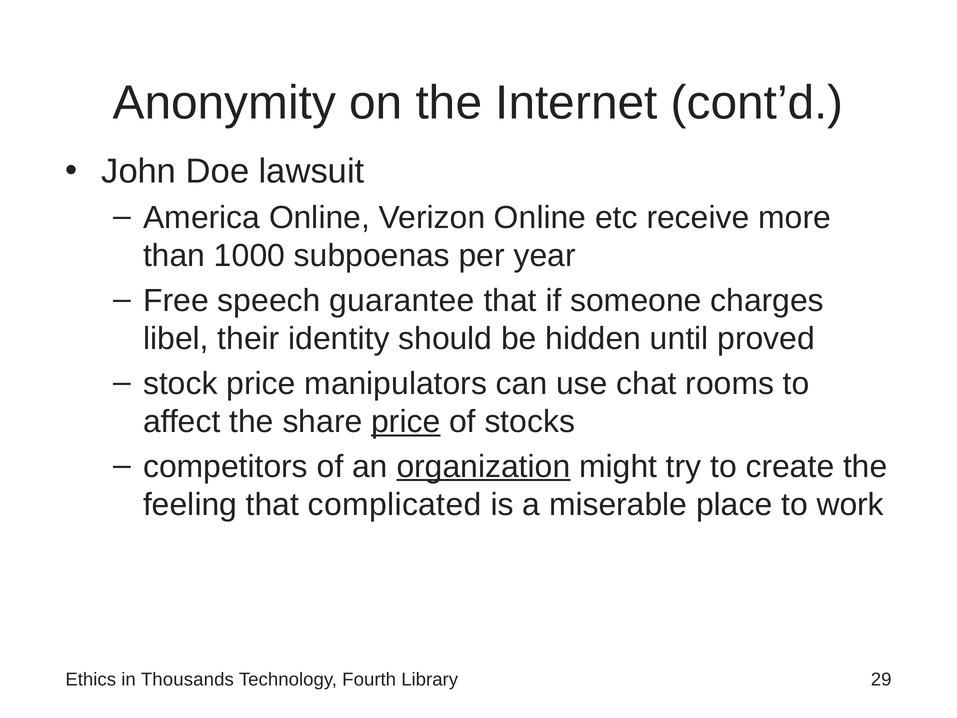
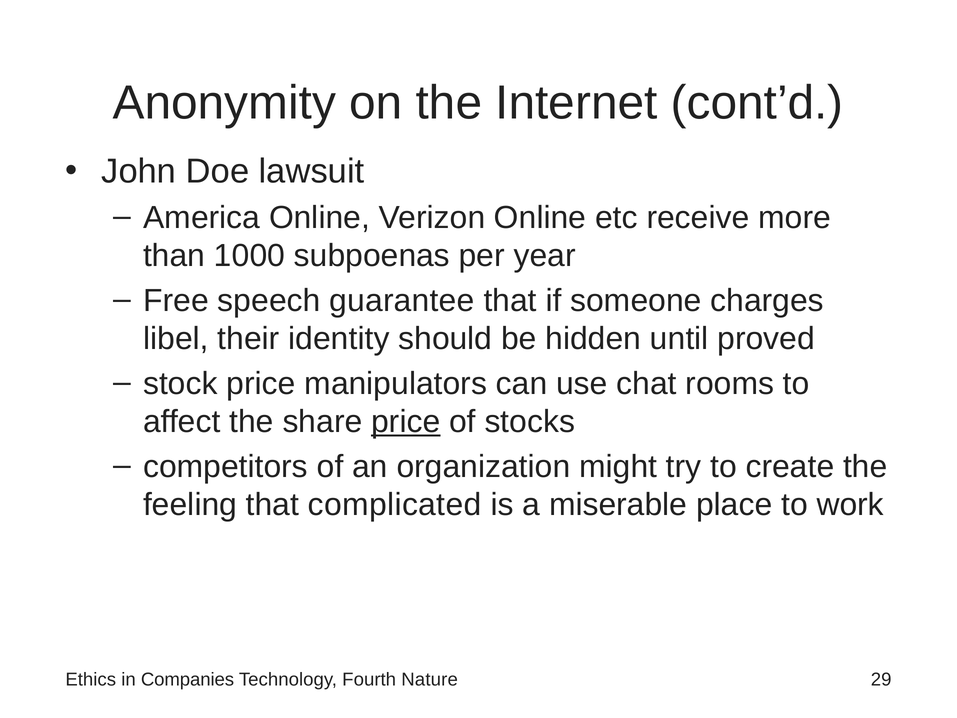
organization underline: present -> none (483, 466)
Thousands: Thousands -> Companies (188, 679)
Library: Library -> Nature (430, 679)
